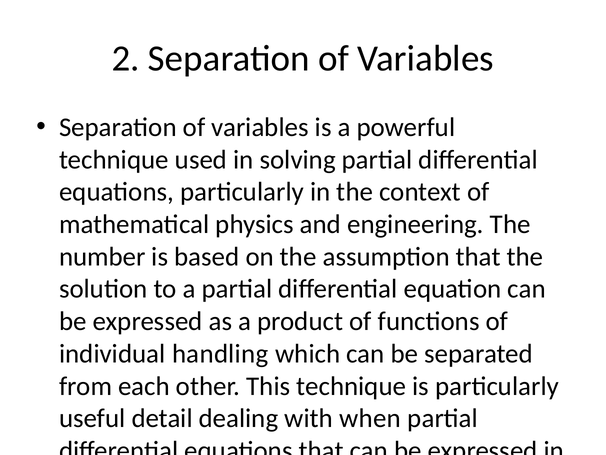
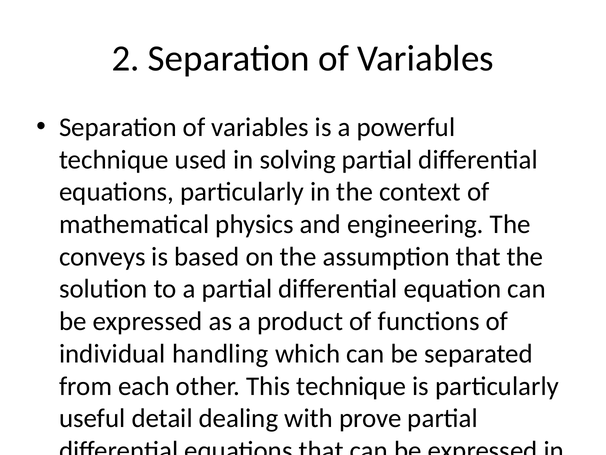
number: number -> conveys (102, 256)
when: when -> prove (370, 418)
